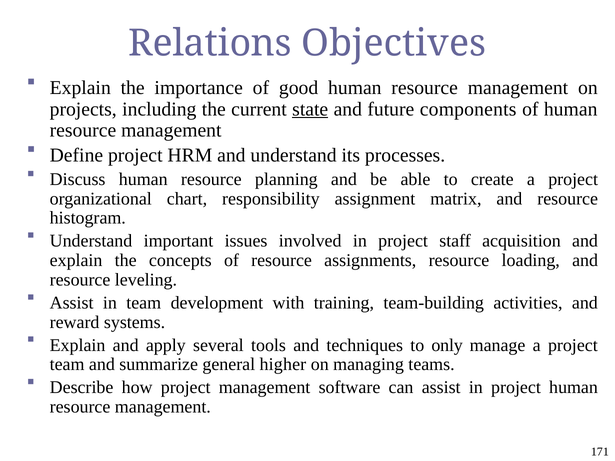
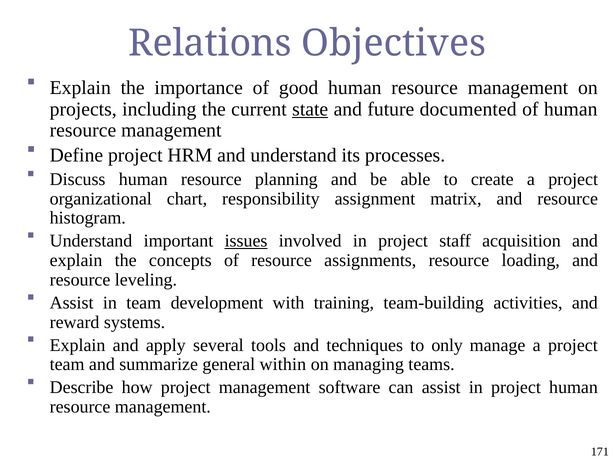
components: components -> documented (468, 109)
issues underline: none -> present (246, 241)
higher: higher -> within (283, 365)
